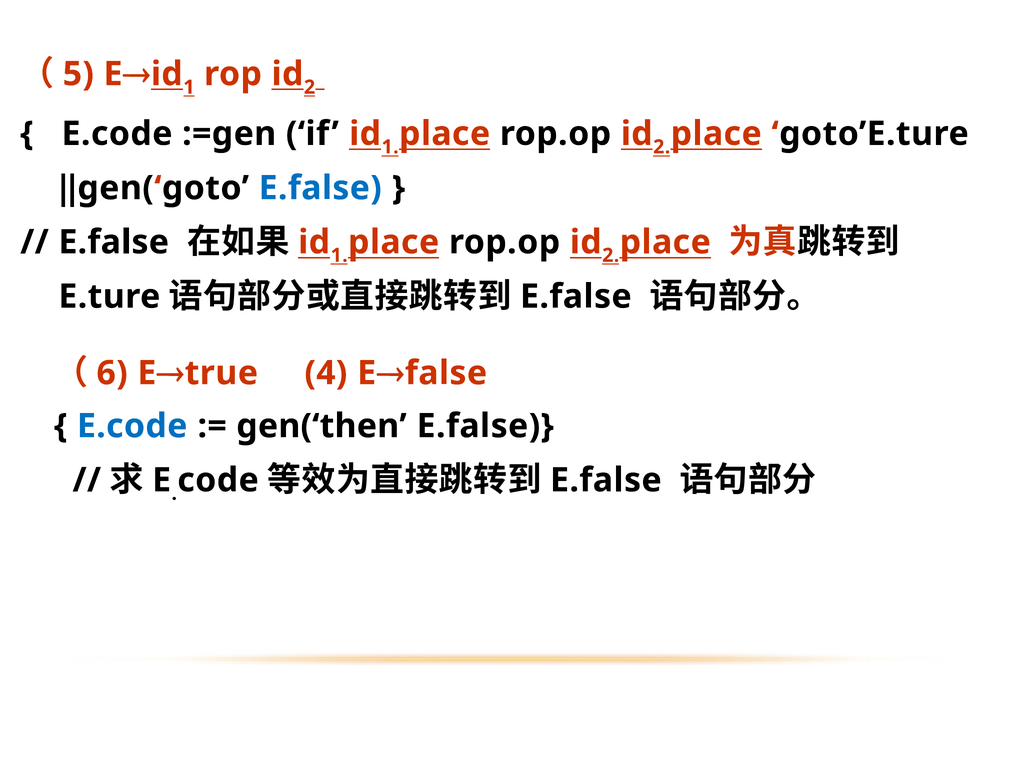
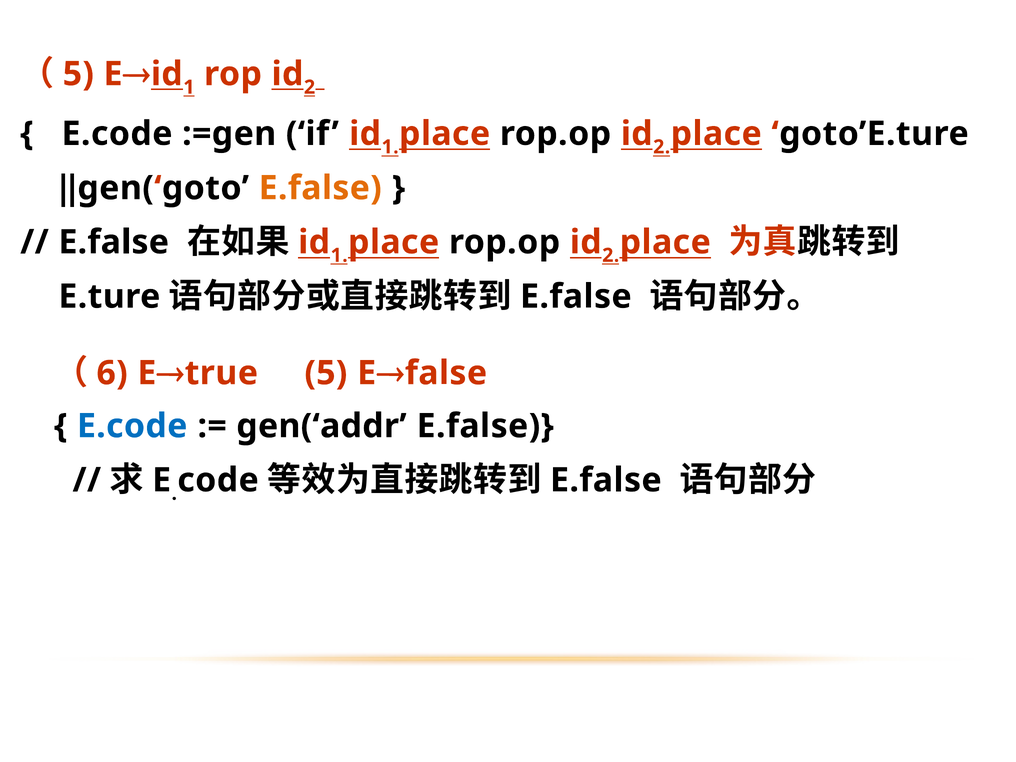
E.false colour: blue -> orange (320, 188)
4: 4 -> 5 (326, 373)
gen(‘then: gen(‘then -> gen(‘addr (321, 426)
